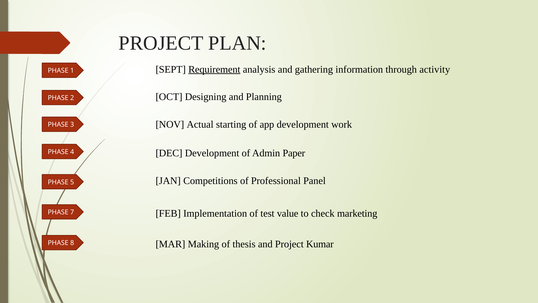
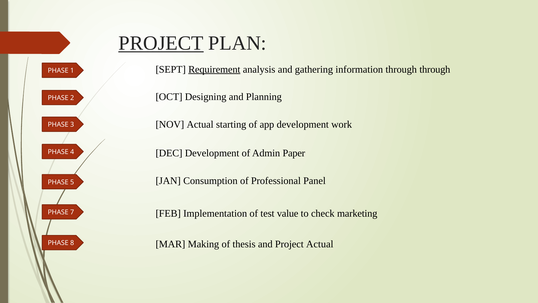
PROJECT underline: none -> present (161, 43)
through activity: activity -> through (435, 69)
Competitions: Competitions -> Consumption (210, 181)
Project Kumar: Kumar -> Actual (320, 244)
